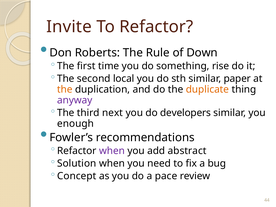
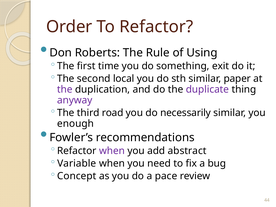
Invite: Invite -> Order (69, 27)
Down: Down -> Using (202, 53)
rise: rise -> exit (221, 66)
the colour: orange -> purple (65, 89)
duplicate colour: orange -> purple (207, 89)
next: next -> road (113, 113)
developers: developers -> necessarily (186, 113)
Solution: Solution -> Variable (77, 163)
